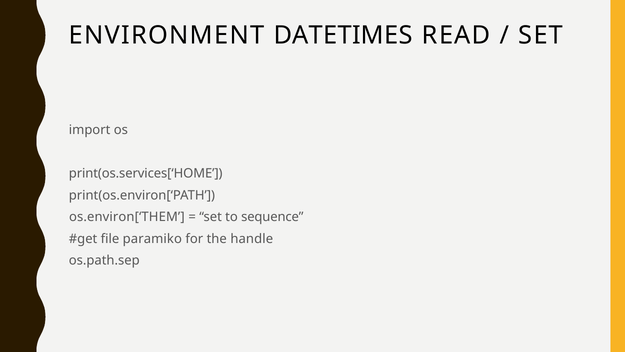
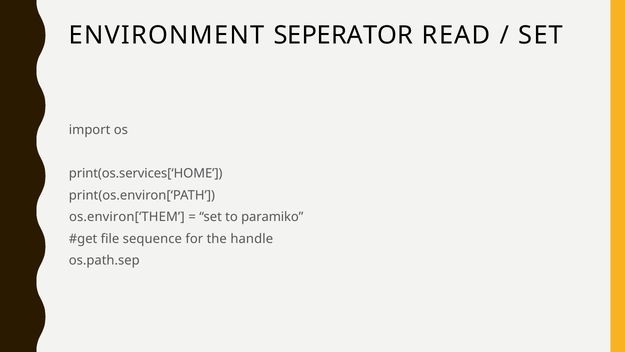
DATETIMES: DATETIMES -> SEPERATOR (343, 36)
sequence: sequence -> paramiko (272, 217)
paramiko: paramiko -> sequence (152, 239)
